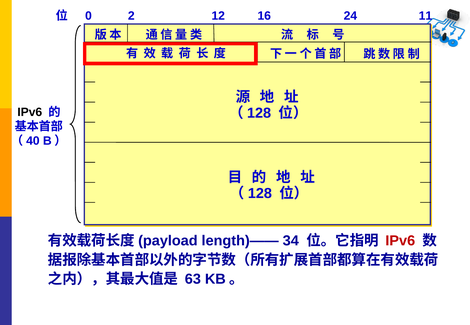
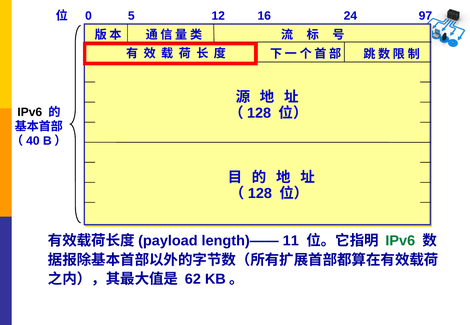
2: 2 -> 5 (131, 16)
11: 11 -> 97 (425, 16)
34: 34 -> 11 (291, 241)
IPv6 colour: red -> green (400, 241)
63: 63 -> 62 (193, 279)
